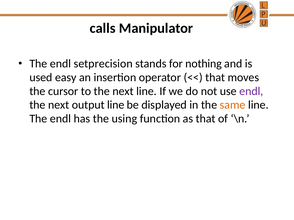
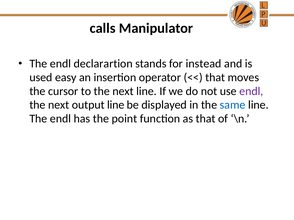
setprecision: setprecision -> declarartion (103, 64)
nothing: nothing -> instead (204, 64)
same colour: orange -> blue (233, 105)
using: using -> point (124, 119)
